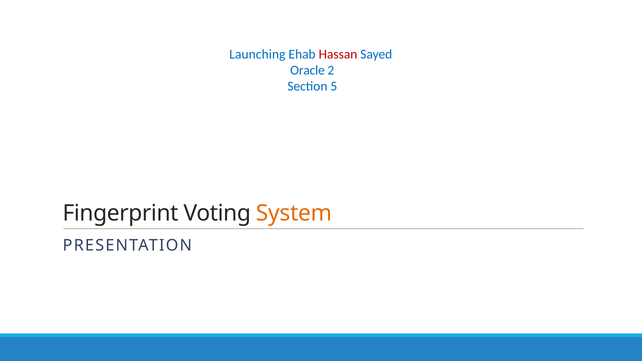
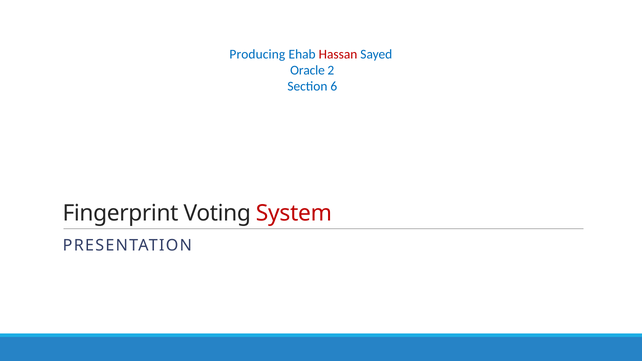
Launching: Launching -> Producing (257, 54)
5: 5 -> 6 (334, 86)
System colour: orange -> red (294, 213)
